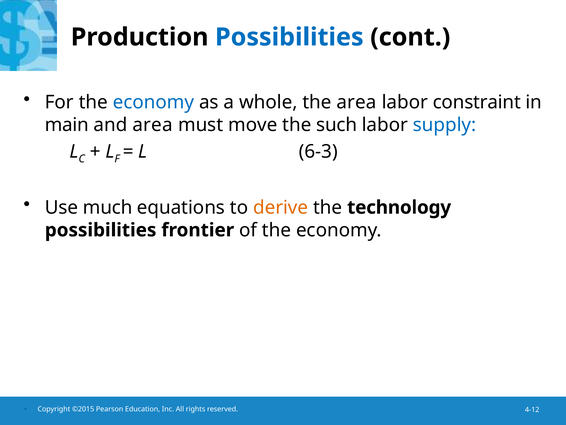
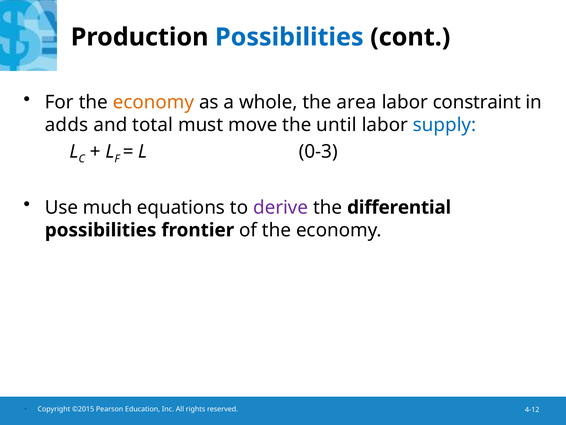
economy colour: blue -> orange (153, 102)
main: main -> adds (67, 125)
and area: area -> total (153, 125)
such: such -> until (336, 125)
6-3: 6-3 -> 0-3 (318, 151)
derive colour: orange -> purple (281, 207)
technology: technology -> differential (399, 207)
